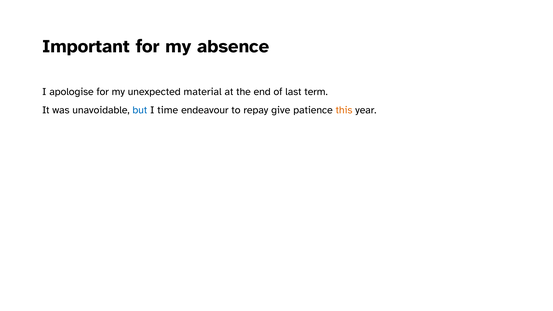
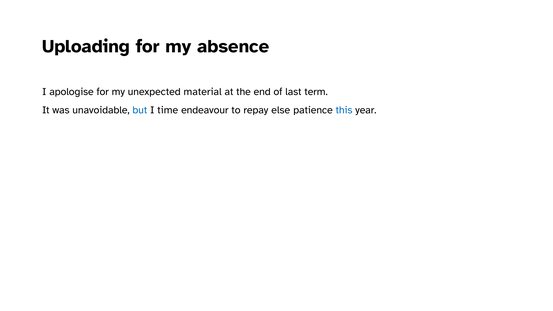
Important: Important -> Uploading (86, 46)
give: give -> else (281, 110)
this colour: orange -> blue (344, 110)
